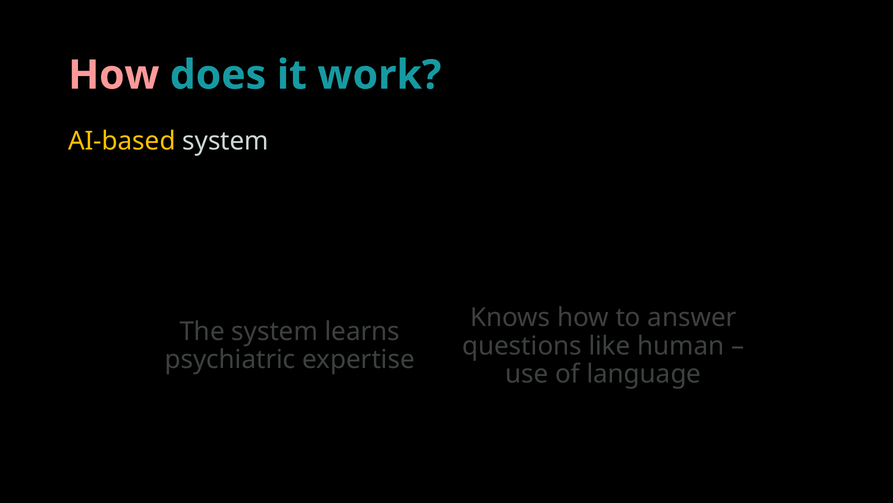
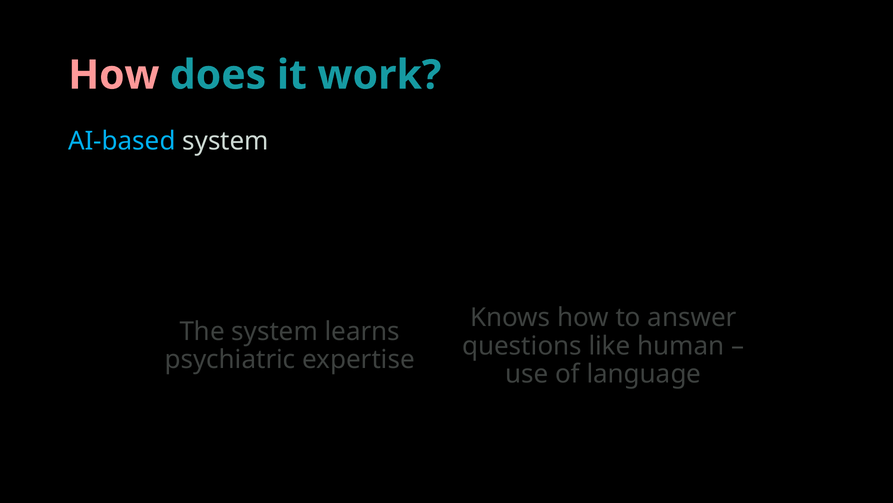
AI-based colour: yellow -> light blue (122, 141)
